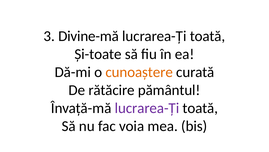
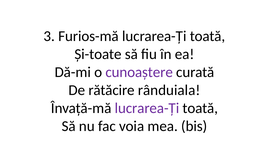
Divine-mă: Divine-mă -> Furios-mă (88, 36)
cunoaștere colour: orange -> purple (139, 72)
pământul: pământul -> rânduiala (169, 90)
